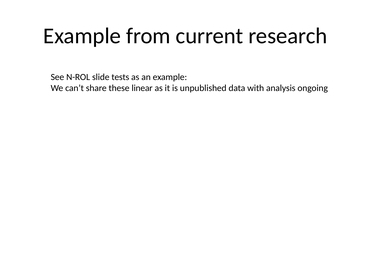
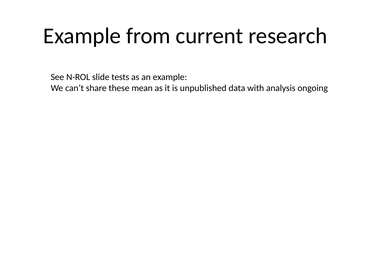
linear: linear -> mean (142, 88)
